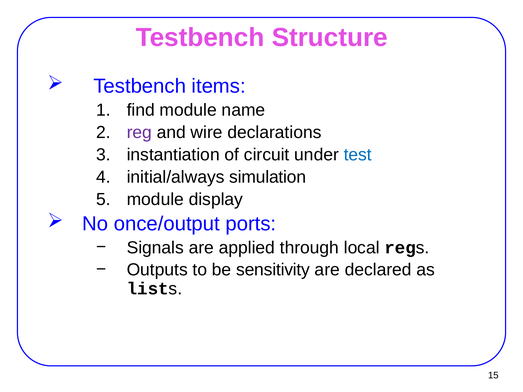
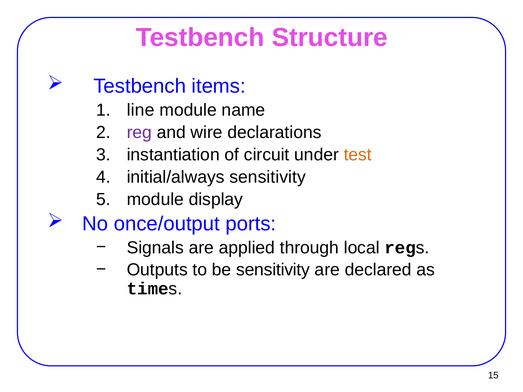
find: find -> line (141, 110)
test colour: blue -> orange (358, 155)
initial/always simulation: simulation -> sensitivity (268, 177)
list: list -> time (148, 289)
